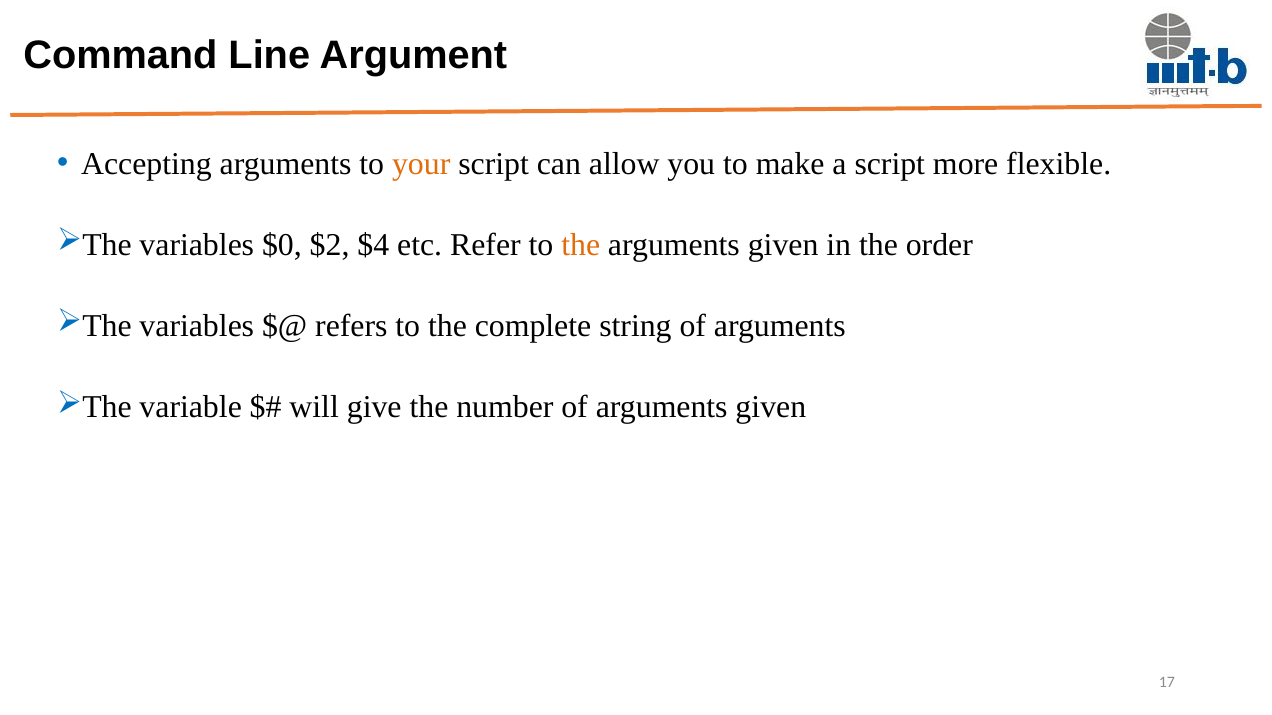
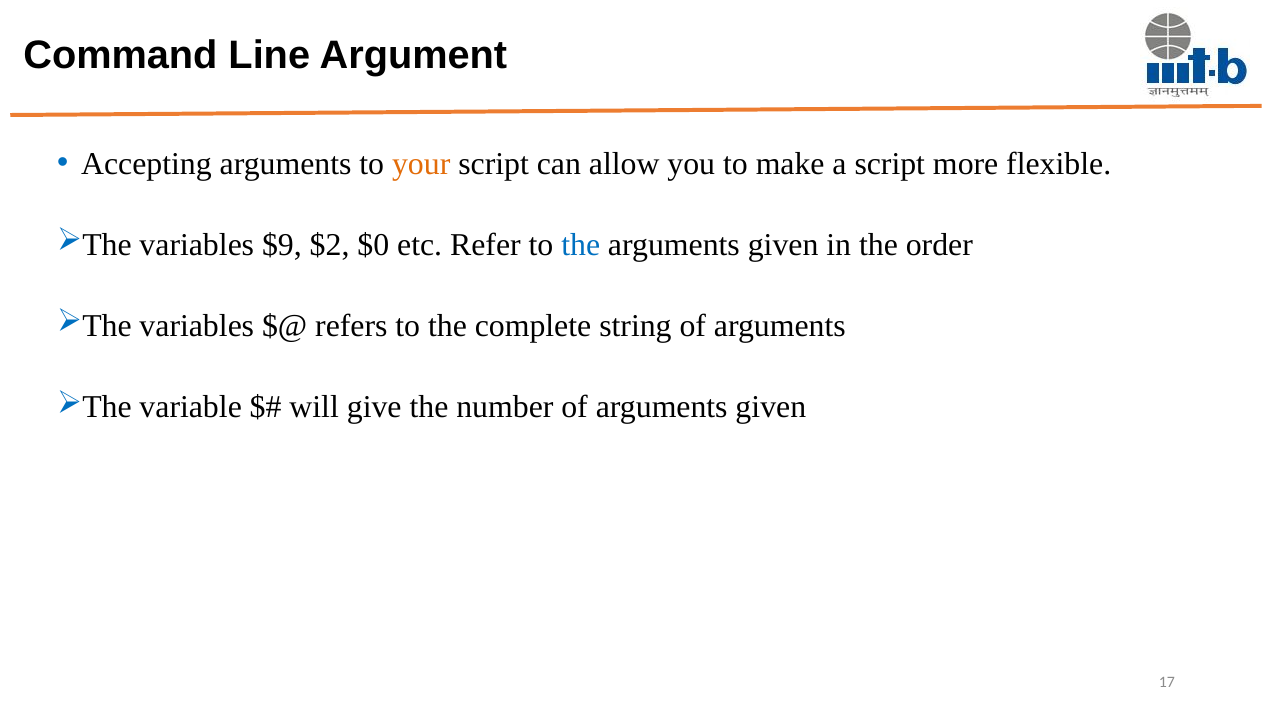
$0: $0 -> $9 (282, 245)
$4: $4 -> $0 (373, 245)
the colour: orange -> blue (581, 245)
